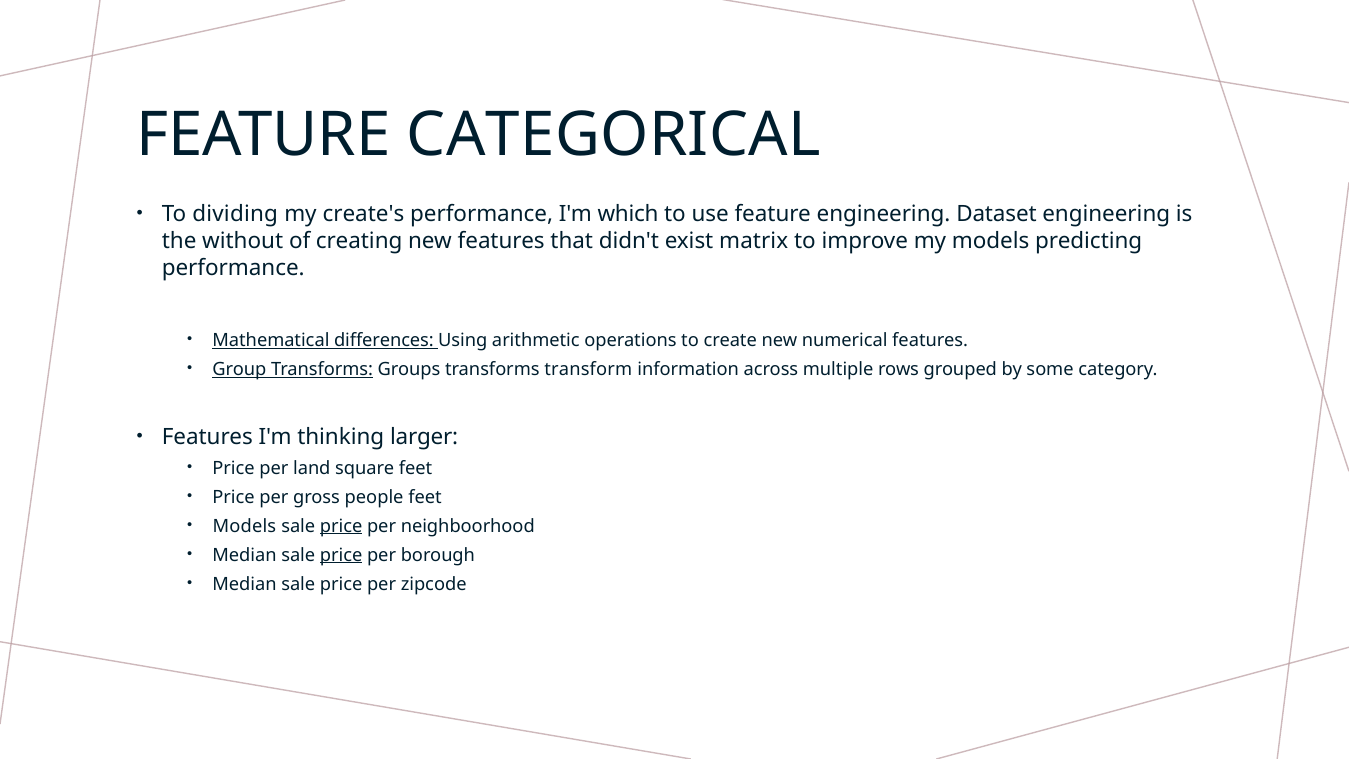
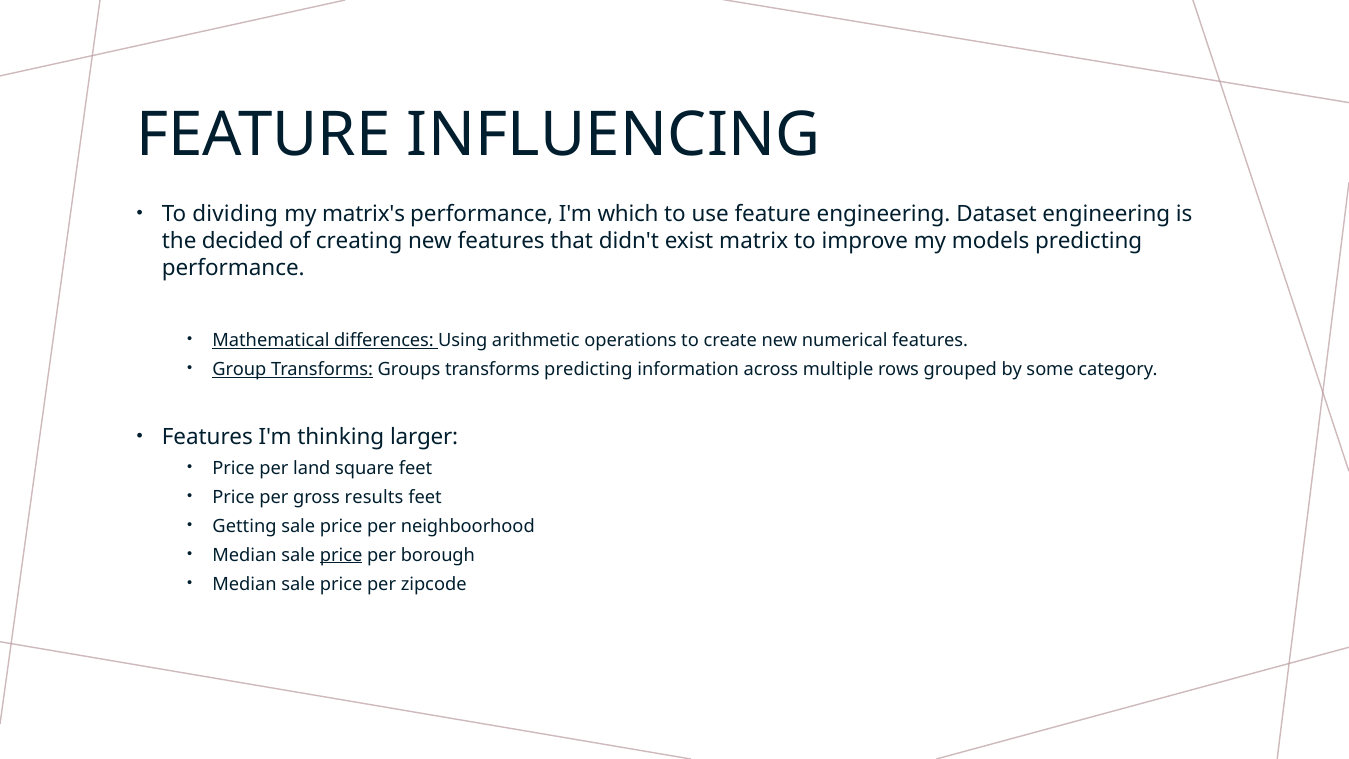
CATEGORICAL: CATEGORICAL -> INFLUENCING (614, 135)
create's: create's -> matrix's (364, 214)
without: without -> decided (243, 241)
transforms transform: transform -> predicting (588, 369)
people: people -> results (374, 497)
Models: Models -> Getting (245, 526)
price underline: present -> none (341, 526)
